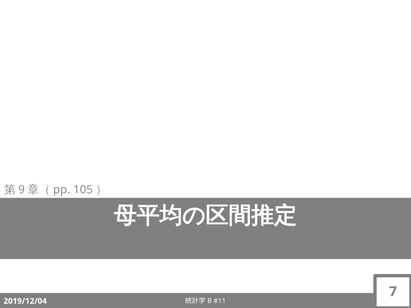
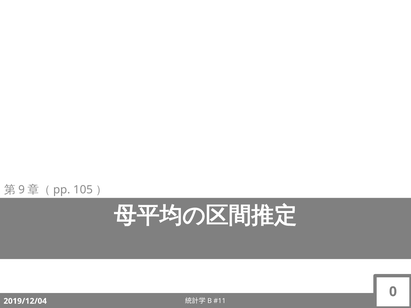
7: 7 -> 0 (393, 292)
